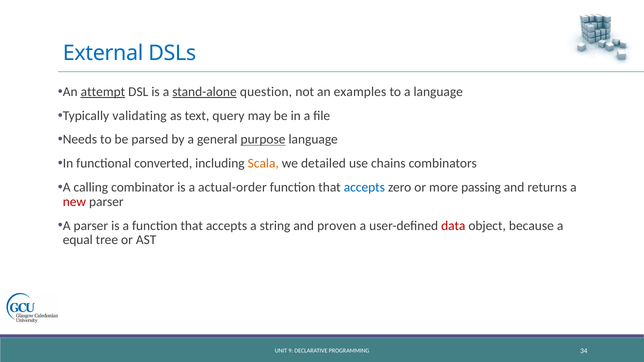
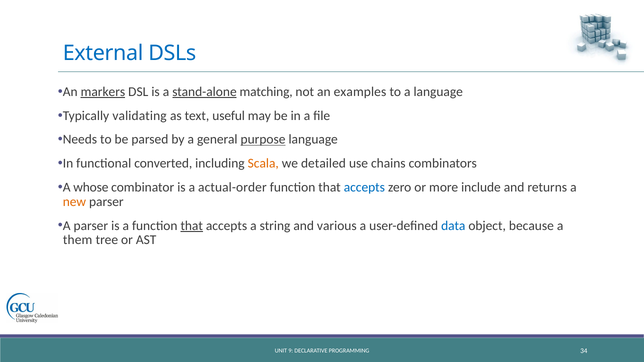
attempt: attempt -> markers (103, 92)
question: question -> matching (266, 92)
query: query -> useful (229, 116)
calling: calling -> whose (91, 187)
passing: passing -> include (481, 187)
new colour: red -> orange (74, 202)
that underline: none -> present (192, 226)
proven: proven -> various (337, 226)
data colour: red -> blue (453, 226)
equal: equal -> them (78, 240)
